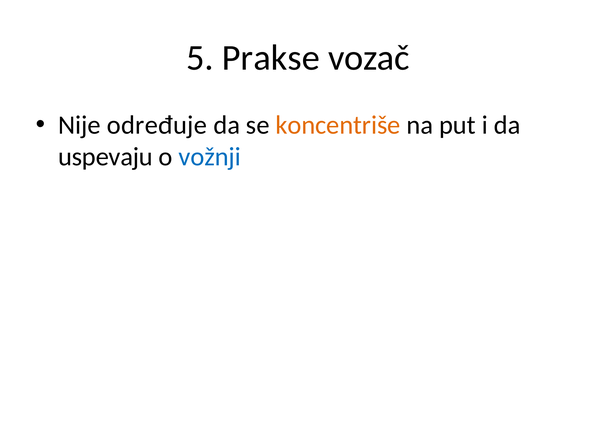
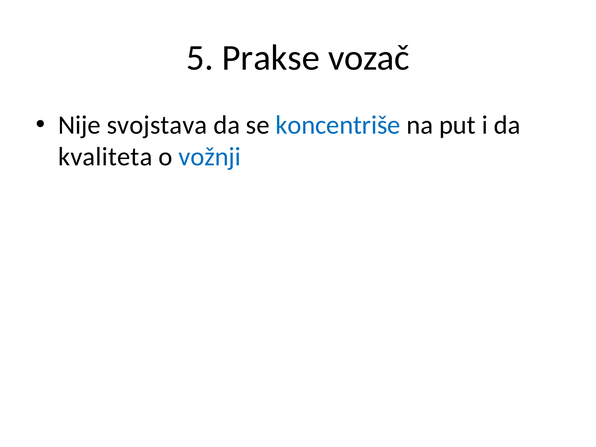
određuje: određuje -> svojstava (157, 125)
koncentriše colour: orange -> blue (338, 125)
uspevaju: uspevaju -> kvaliteta (105, 157)
